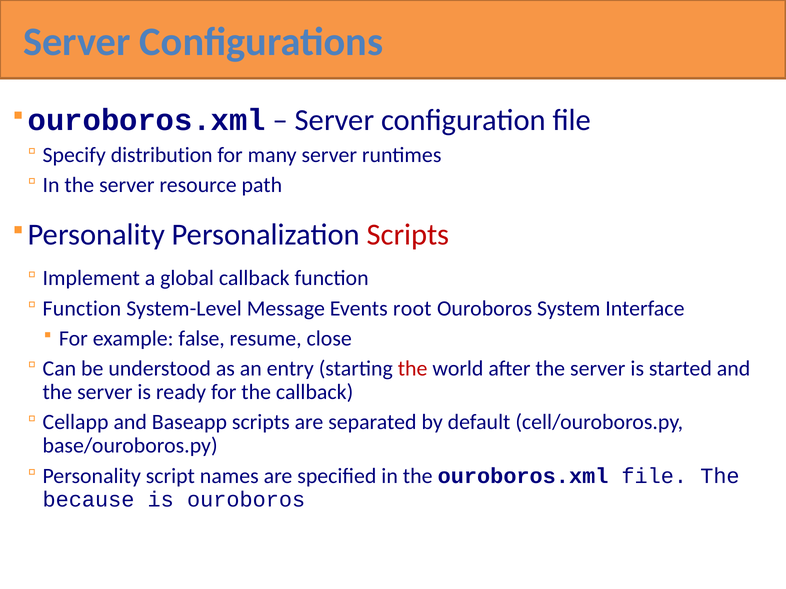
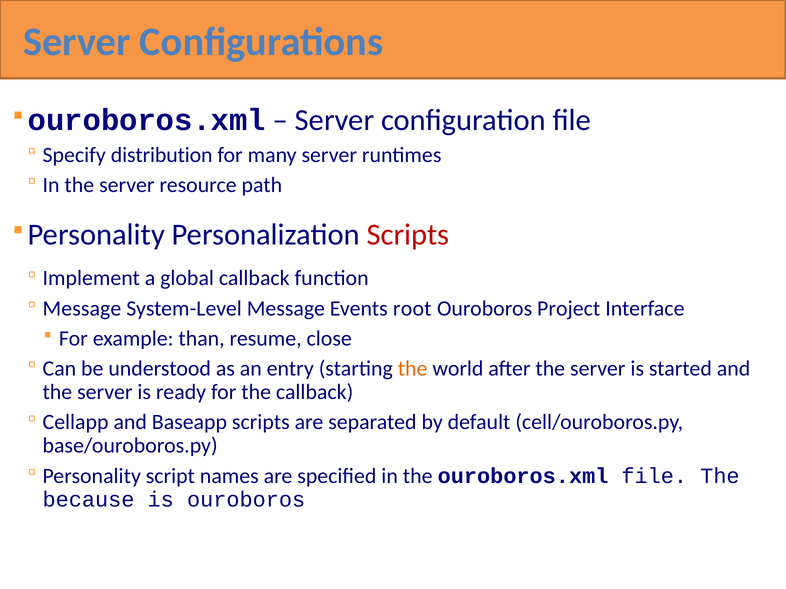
Function: Function -> Message (82, 309)
System: System -> Project (569, 309)
false: false -> than (202, 339)
the colour: red -> orange (413, 369)
